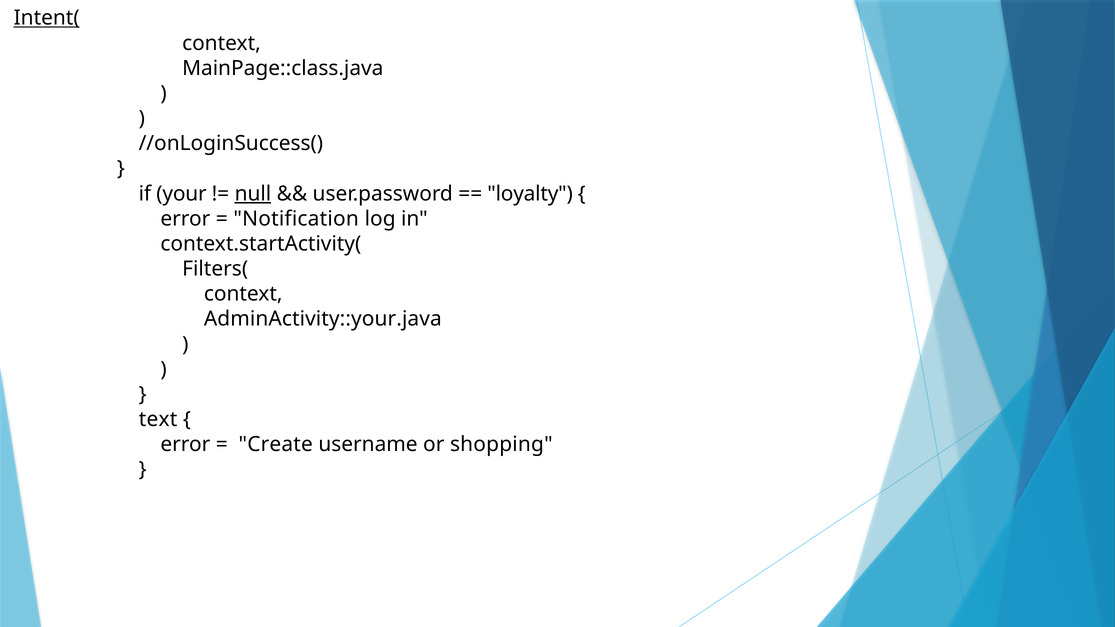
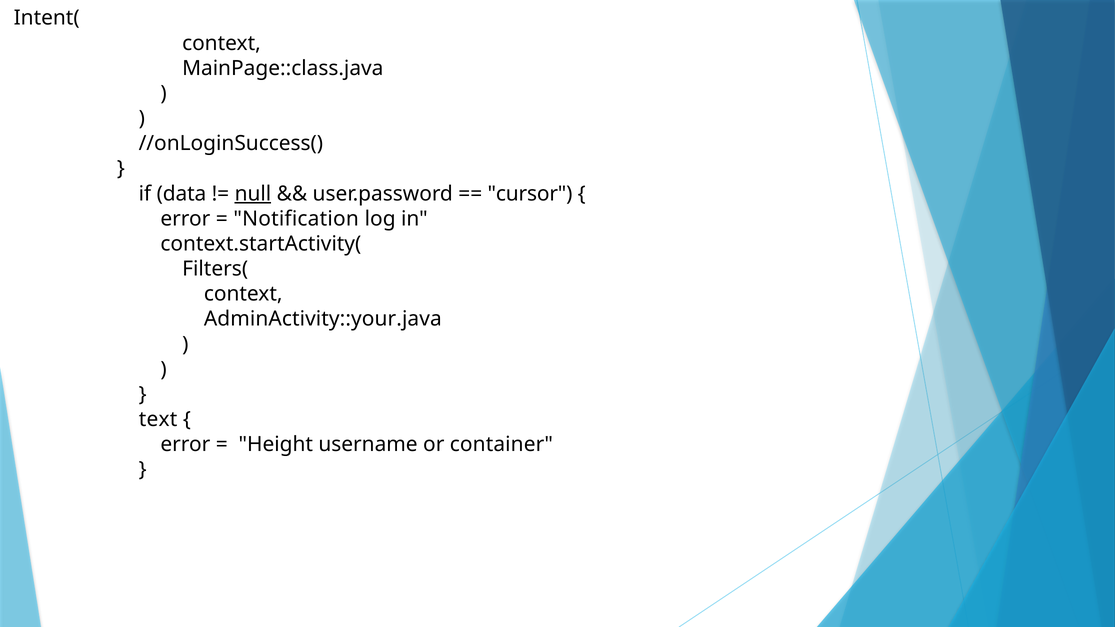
Intent( underline: present -> none (47, 18)
your: your -> data (181, 194)
loyalty: loyalty -> cursor (530, 194)
Create: Create -> Height (276, 445)
shopping: shopping -> container (501, 445)
